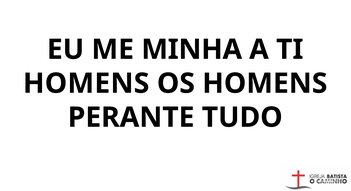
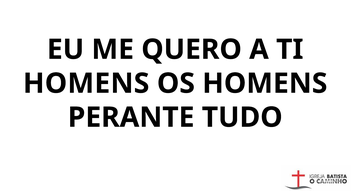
MINHA: MINHA -> QUERO (192, 50)
